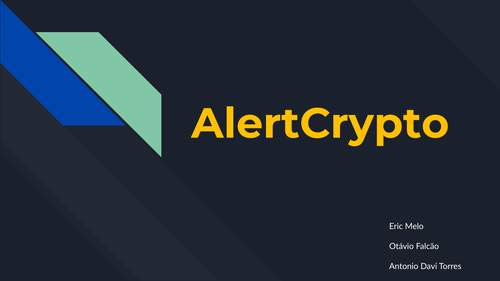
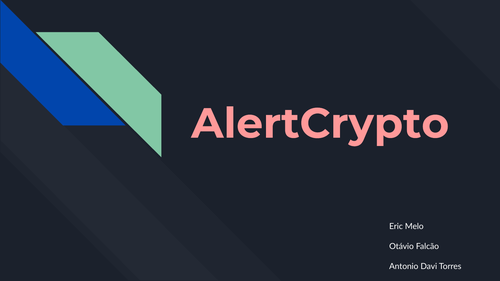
AlertCrypto colour: yellow -> pink (320, 124)
